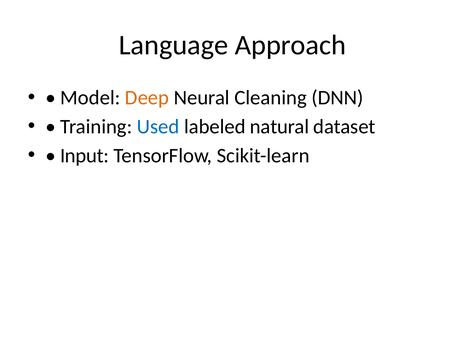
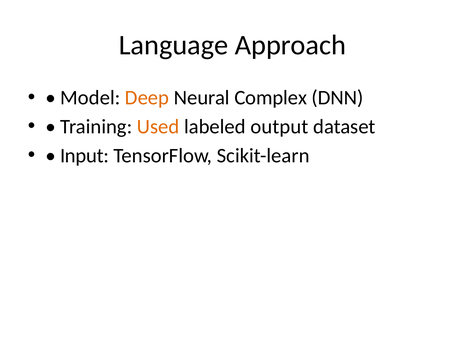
Cleaning: Cleaning -> Complex (271, 98)
Used colour: blue -> orange (158, 126)
natural: natural -> output (279, 126)
